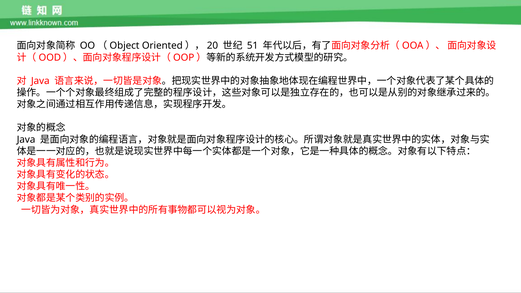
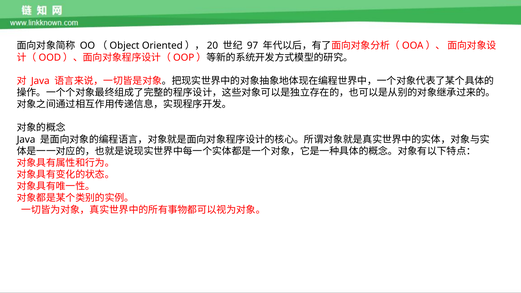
51: 51 -> 97 (253, 46)
